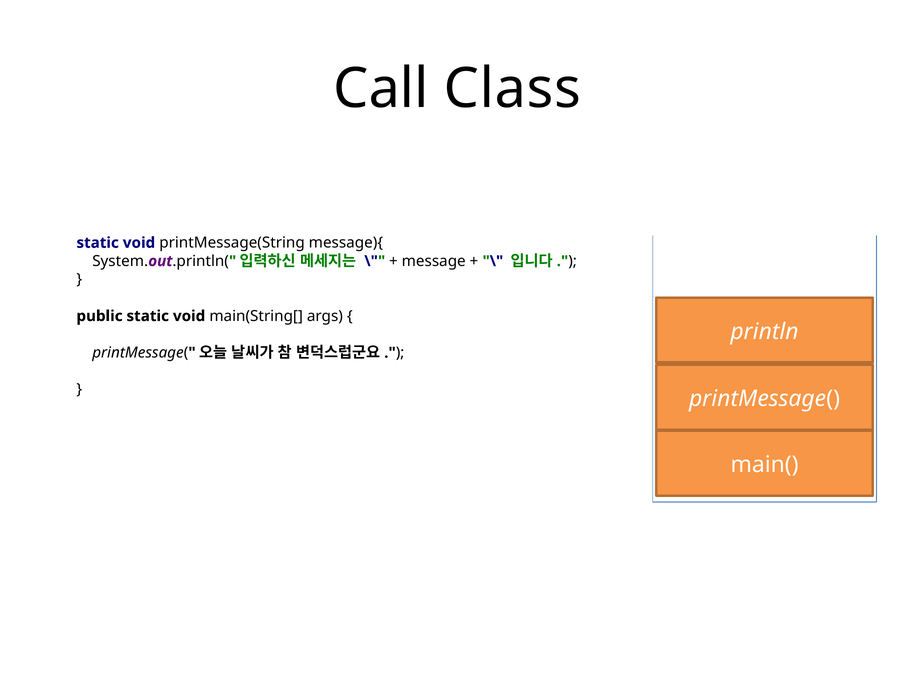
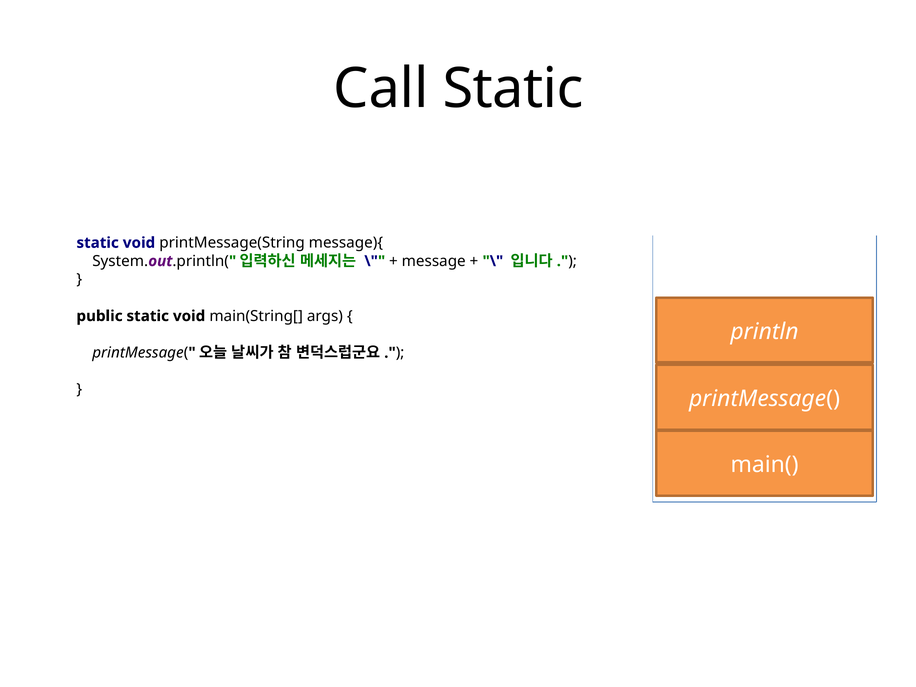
Call Class: Class -> Static (513, 89)
